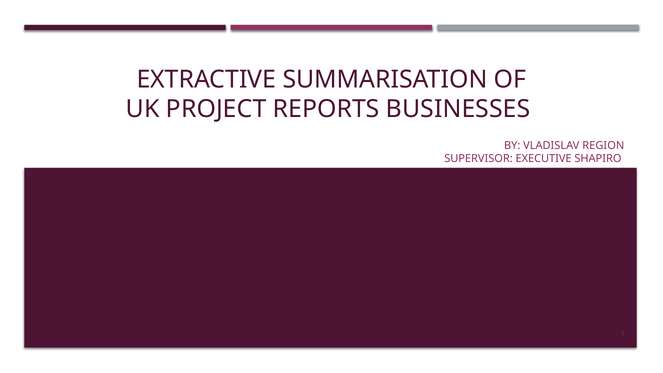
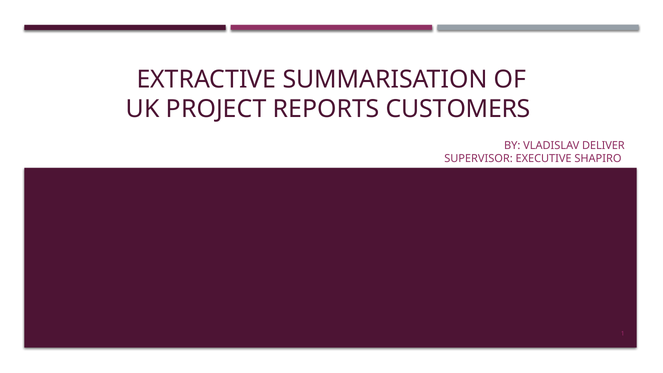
BUSINESSES: BUSINESSES -> CUSTOMERS (458, 109)
REGION: REGION -> DELIVER (603, 146)
